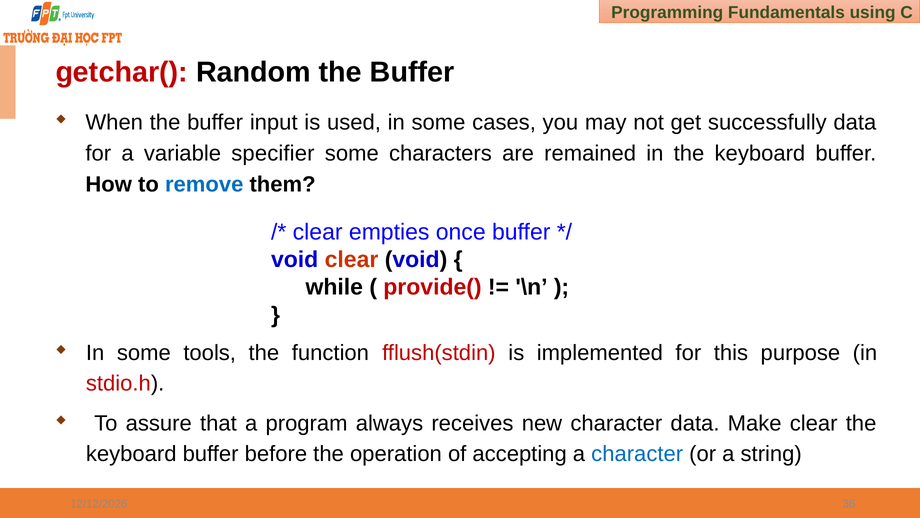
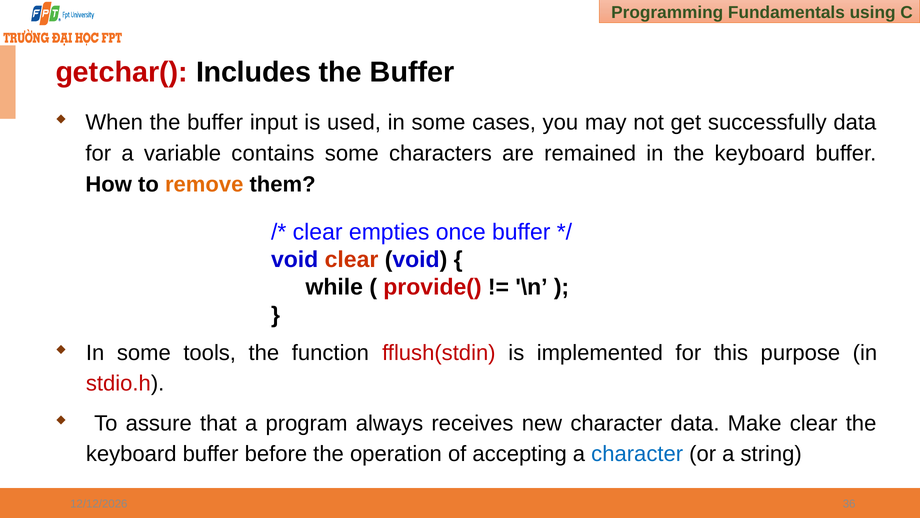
Random: Random -> Includes (254, 72)
specifier: specifier -> contains (273, 153)
remove colour: blue -> orange (204, 184)
